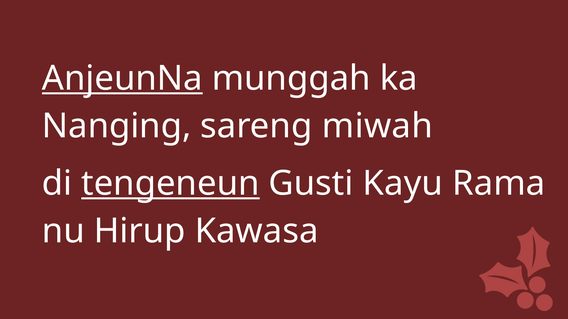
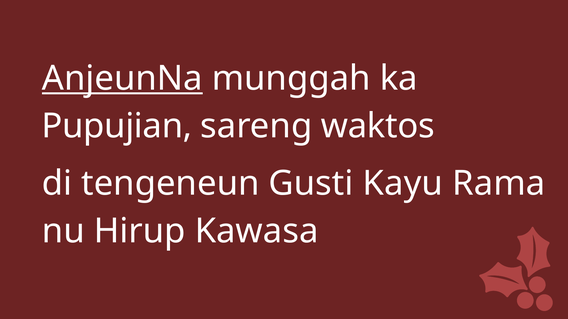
Nanging: Nanging -> Pupujian (117, 126)
miwah: miwah -> waktos (378, 126)
tengeneun underline: present -> none (170, 184)
